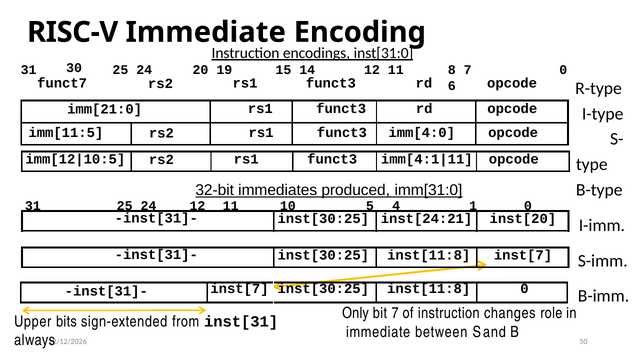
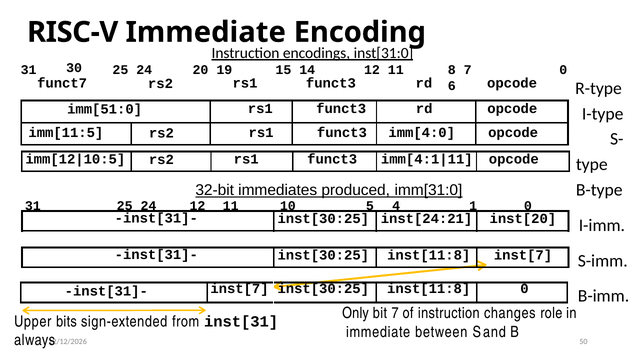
imm[21:0: imm[21:0 -> imm[51:0 (105, 109)
